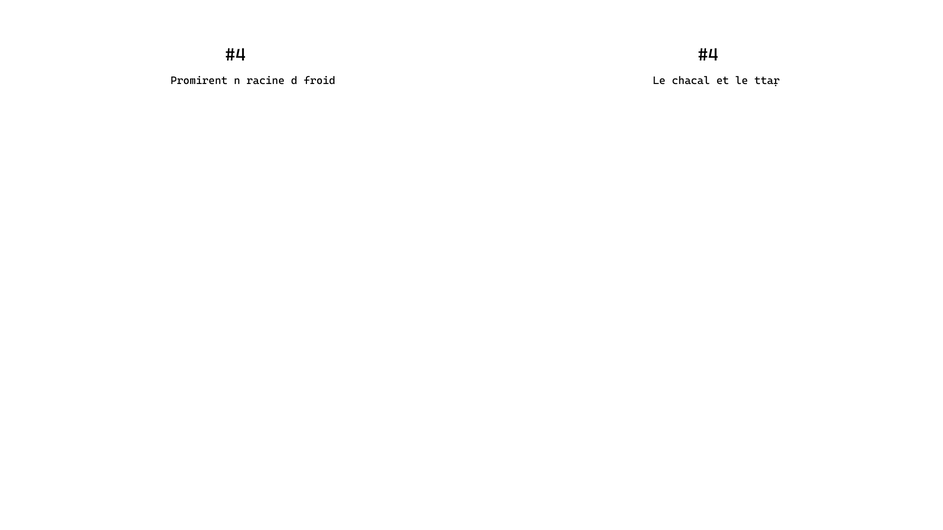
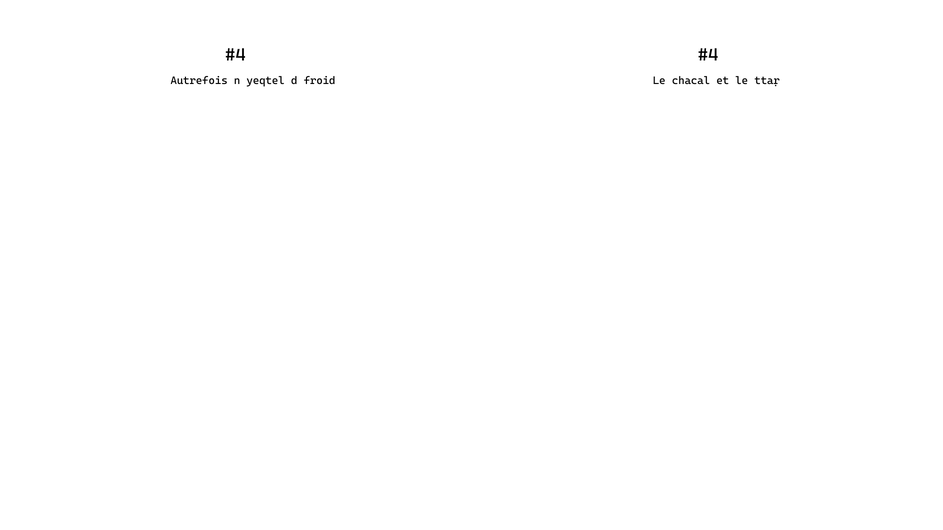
Promirent: Promirent -> Autrefois (199, 81)
racine: racine -> yeqtel (266, 81)
